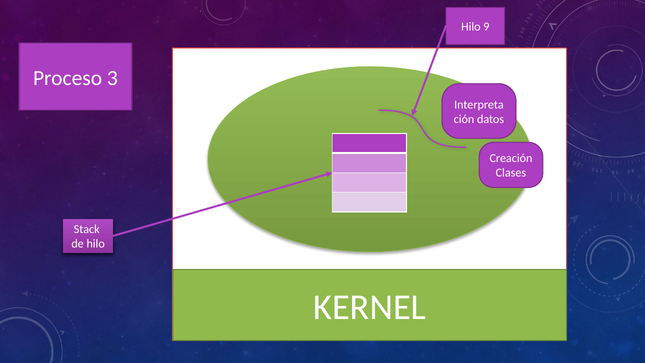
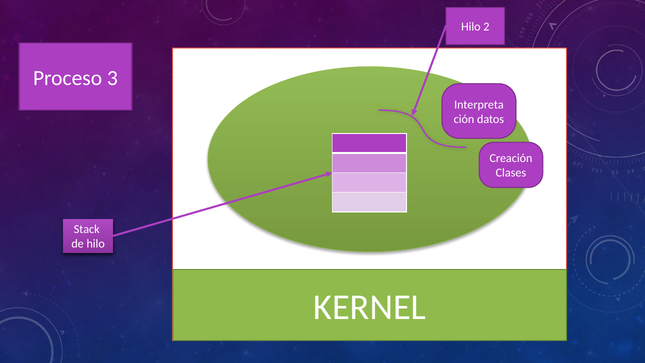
9: 9 -> 2 (486, 27)
